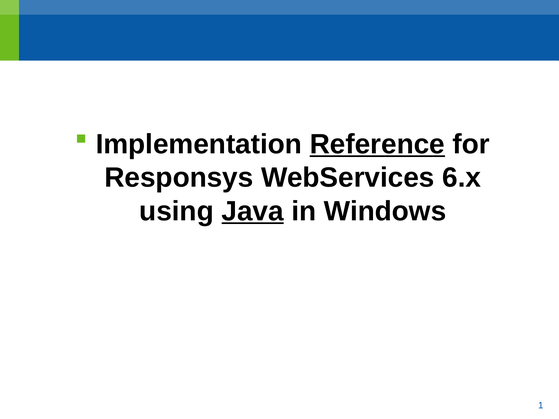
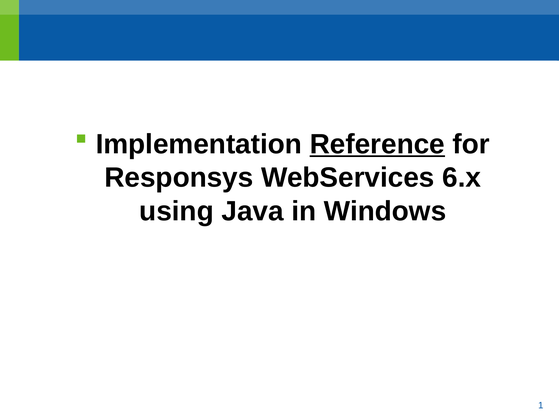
Java underline: present -> none (253, 211)
